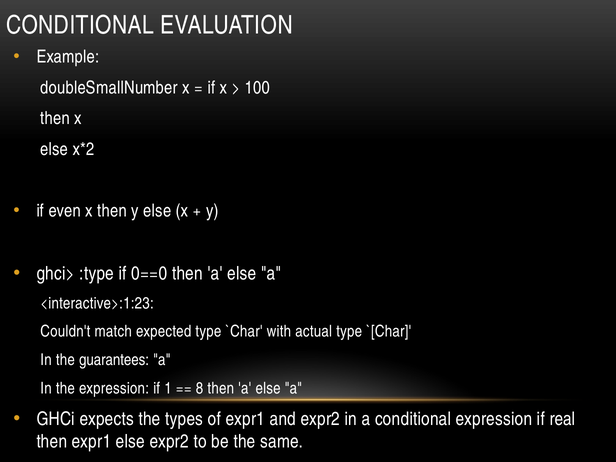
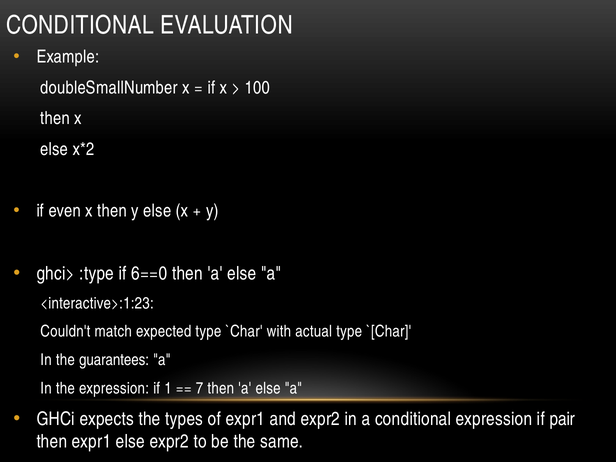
0==0: 0==0 -> 6==0 (149, 273)
8: 8 -> 7 (200, 388)
real: real -> pair (562, 419)
